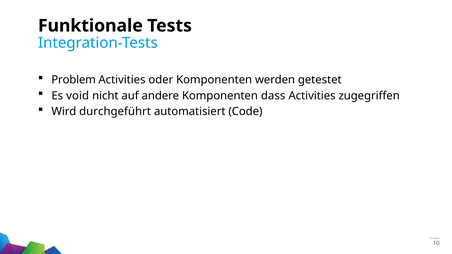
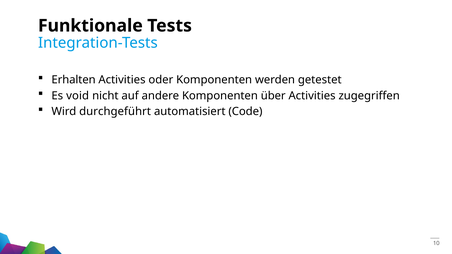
Problem: Problem -> Erhalten (74, 80)
dass: dass -> über (273, 96)
